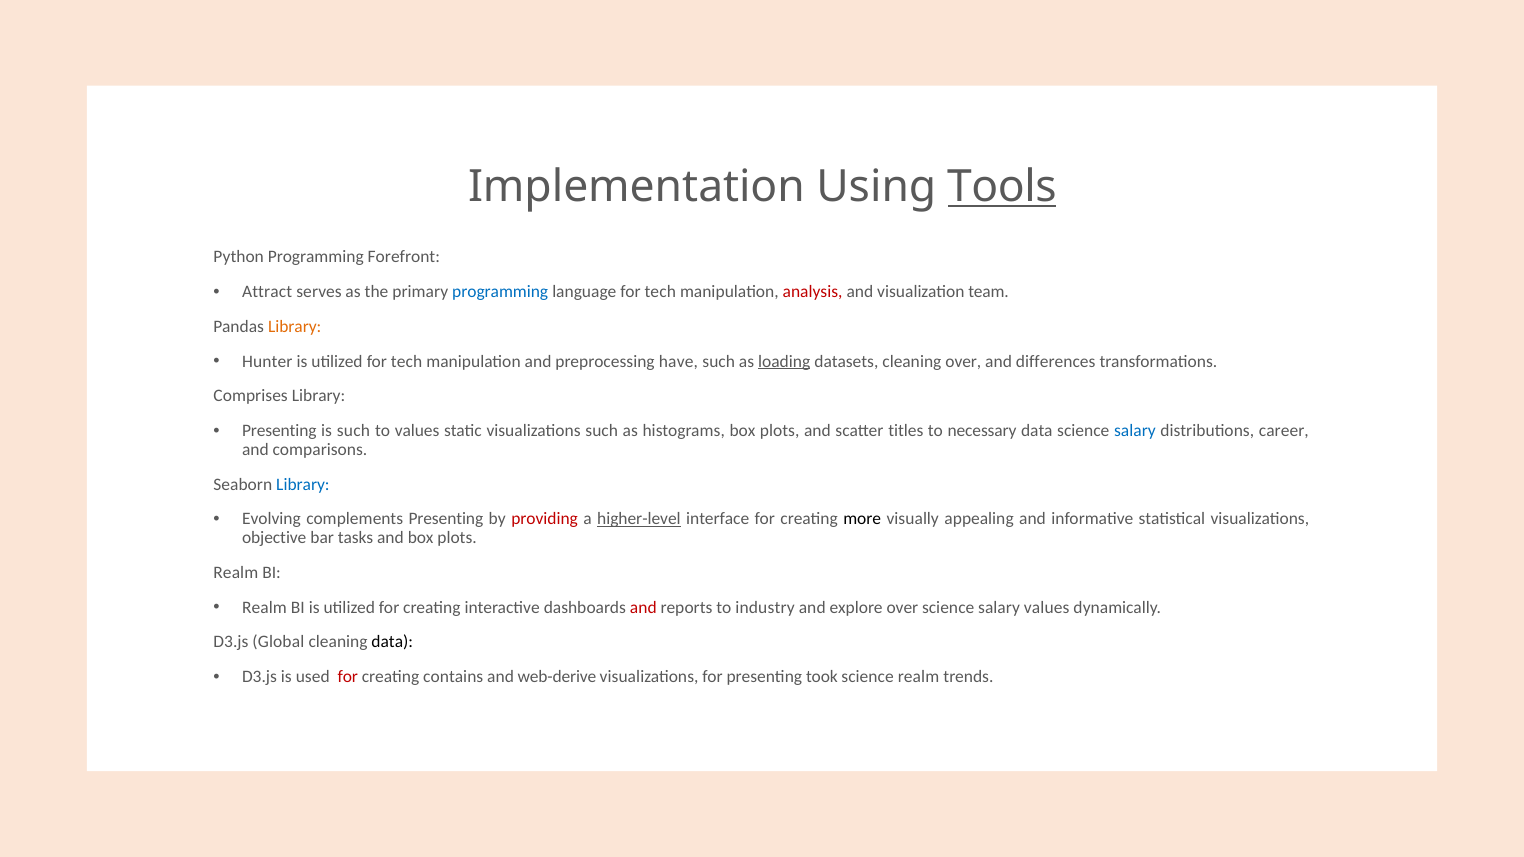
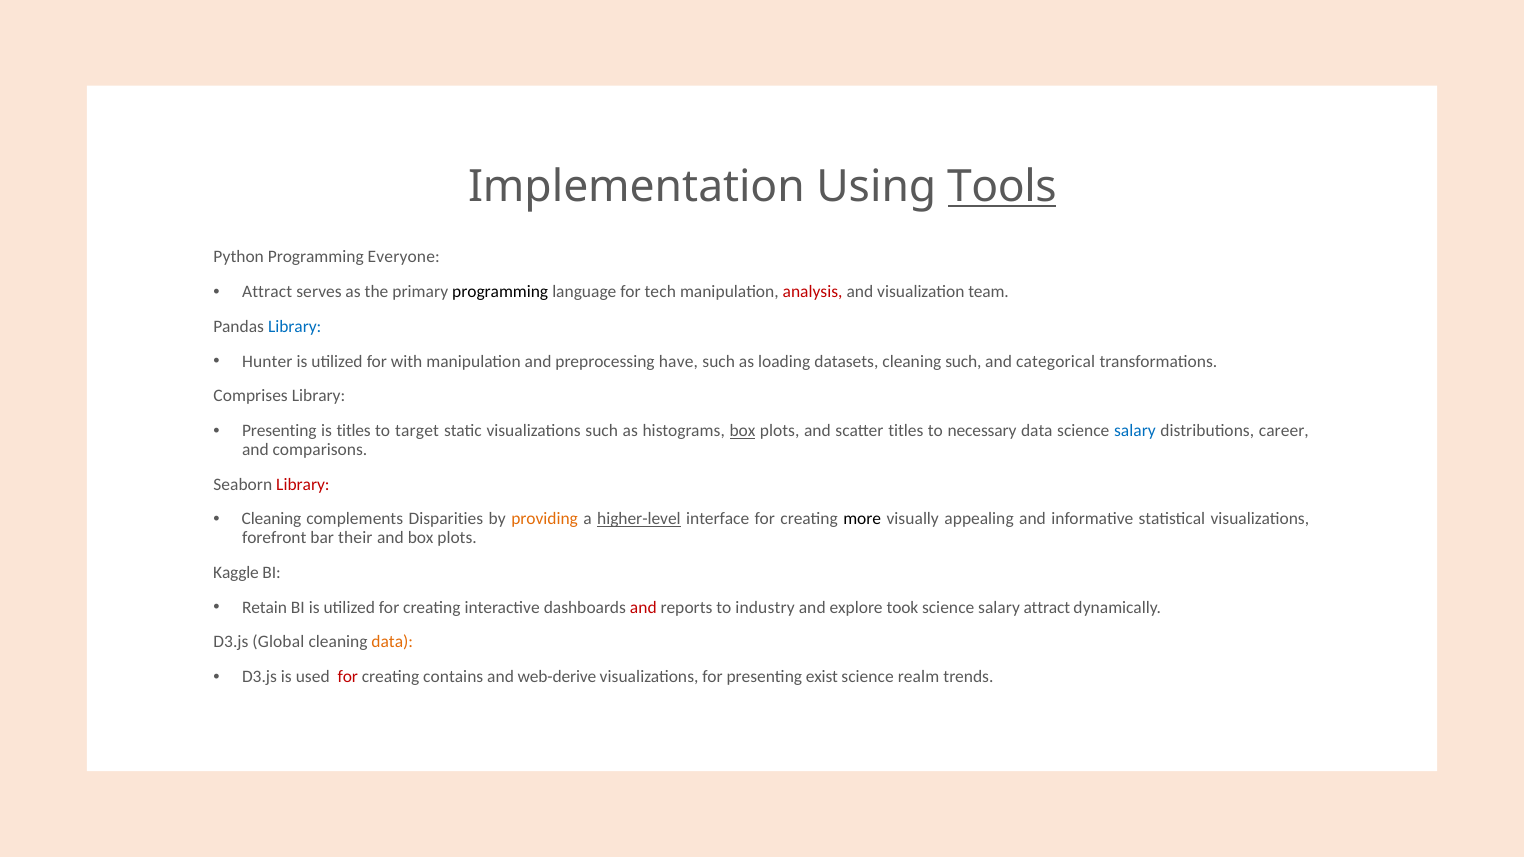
Forefront: Forefront -> Everyone (404, 257)
programming colour: blue -> black (500, 292)
Library colour: orange -> blue (295, 327)
utilized for tech: tech -> with (407, 361)
loading underline: present -> none (784, 361)
cleaning over: over -> such (963, 361)
differences: differences -> categorical (1056, 361)
is such: such -> titles (354, 431)
to values: values -> target (417, 431)
box underline: none -> present (742, 431)
Library colour: blue -> red (303, 485)
Evolving: Evolving -> Cleaning (272, 519)
complements Presenting: Presenting -> Disparities (446, 519)
providing colour: red -> orange (545, 519)
objective: objective -> forefront (274, 538)
tasks: tasks -> their (355, 538)
Realm: Realm -> Kaggle (236, 573)
Realm: Realm -> Retain (265, 608)
explore over: over -> took (902, 608)
salary values: values -> attract (1047, 608)
data colour: black -> orange (392, 642)
took: took -> exist (822, 677)
